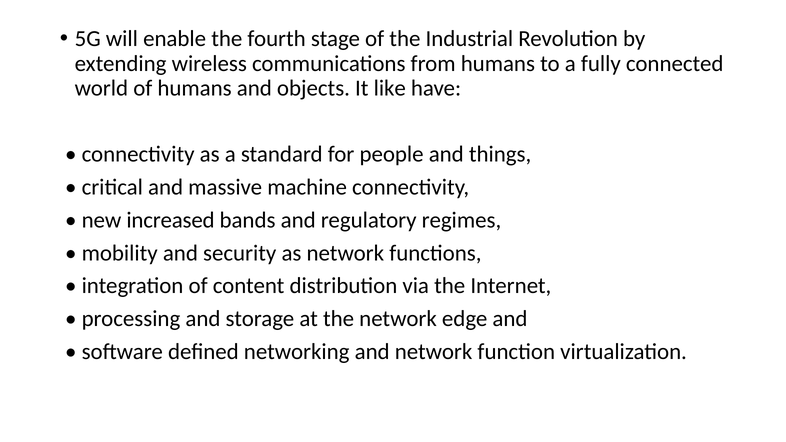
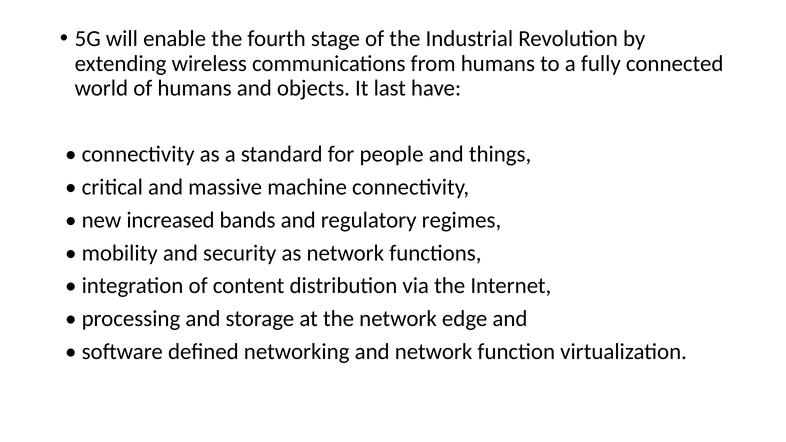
like: like -> last (390, 88)
